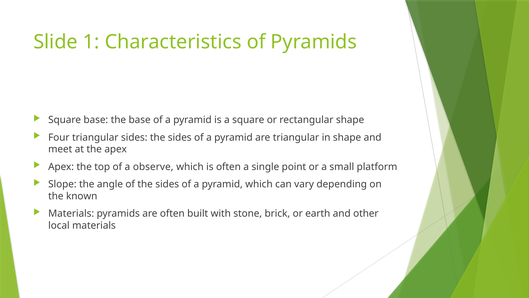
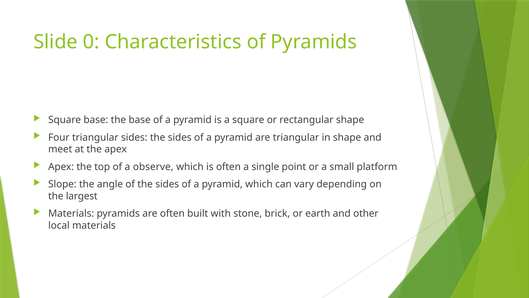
1: 1 -> 0 (91, 42)
known: known -> largest (82, 196)
